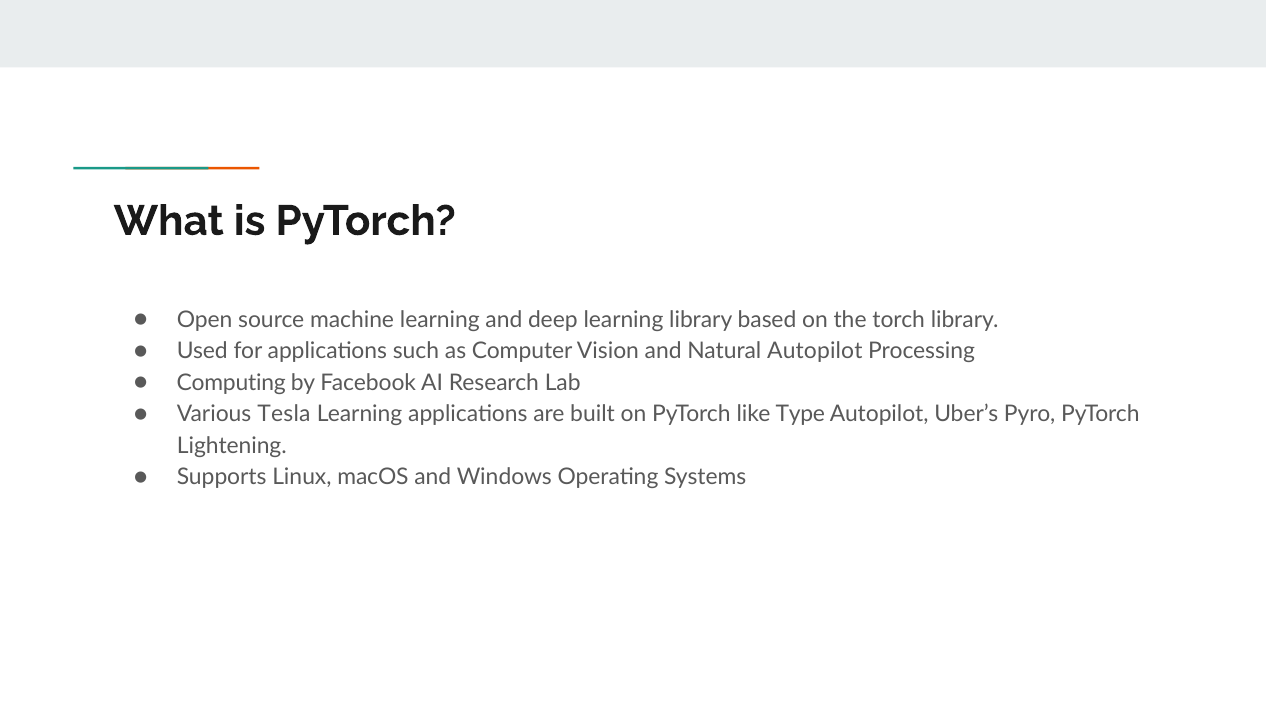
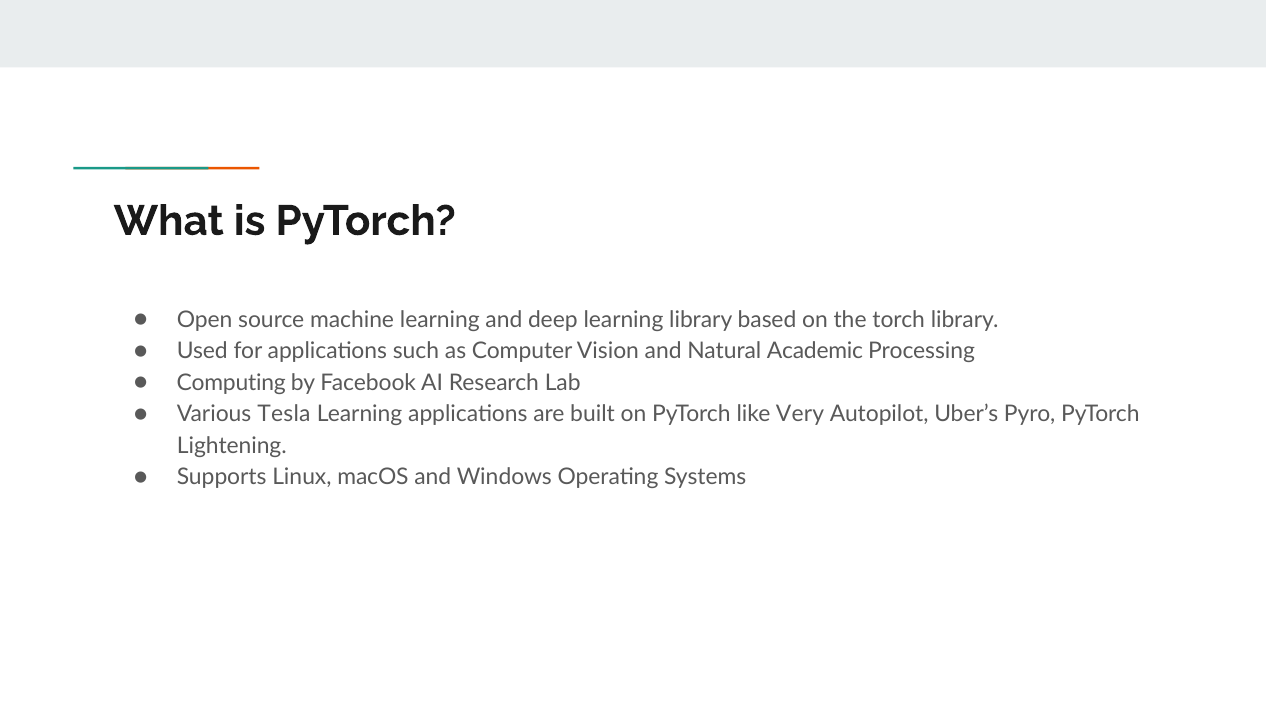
Natural Autopilot: Autopilot -> Academic (815, 351)
Type: Type -> Very (800, 414)
